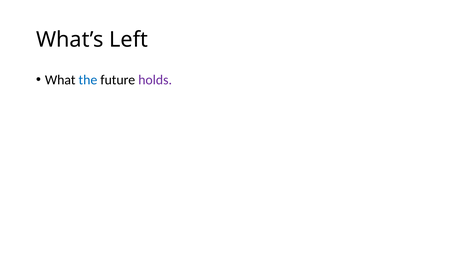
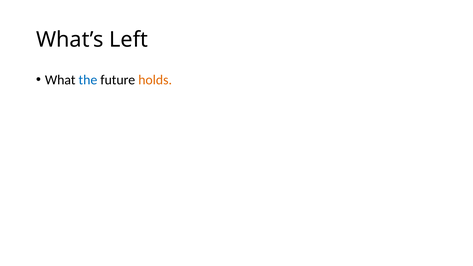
holds colour: purple -> orange (155, 80)
